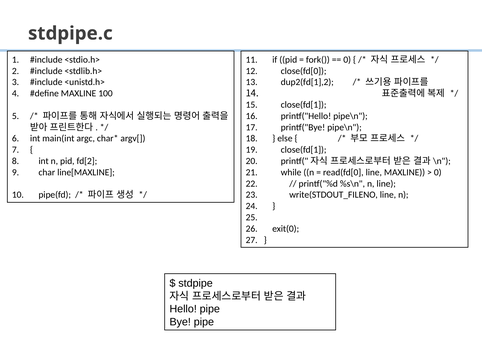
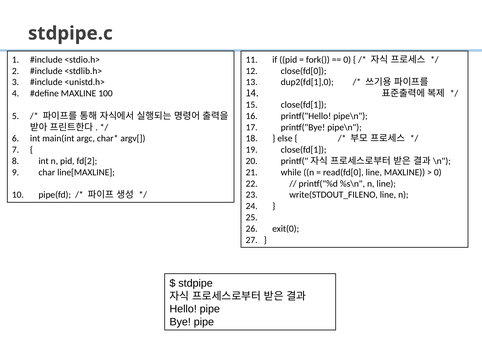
dup2(fd[1],2: dup2(fd[1],2 -> dup2(fd[1],0 (307, 82)
